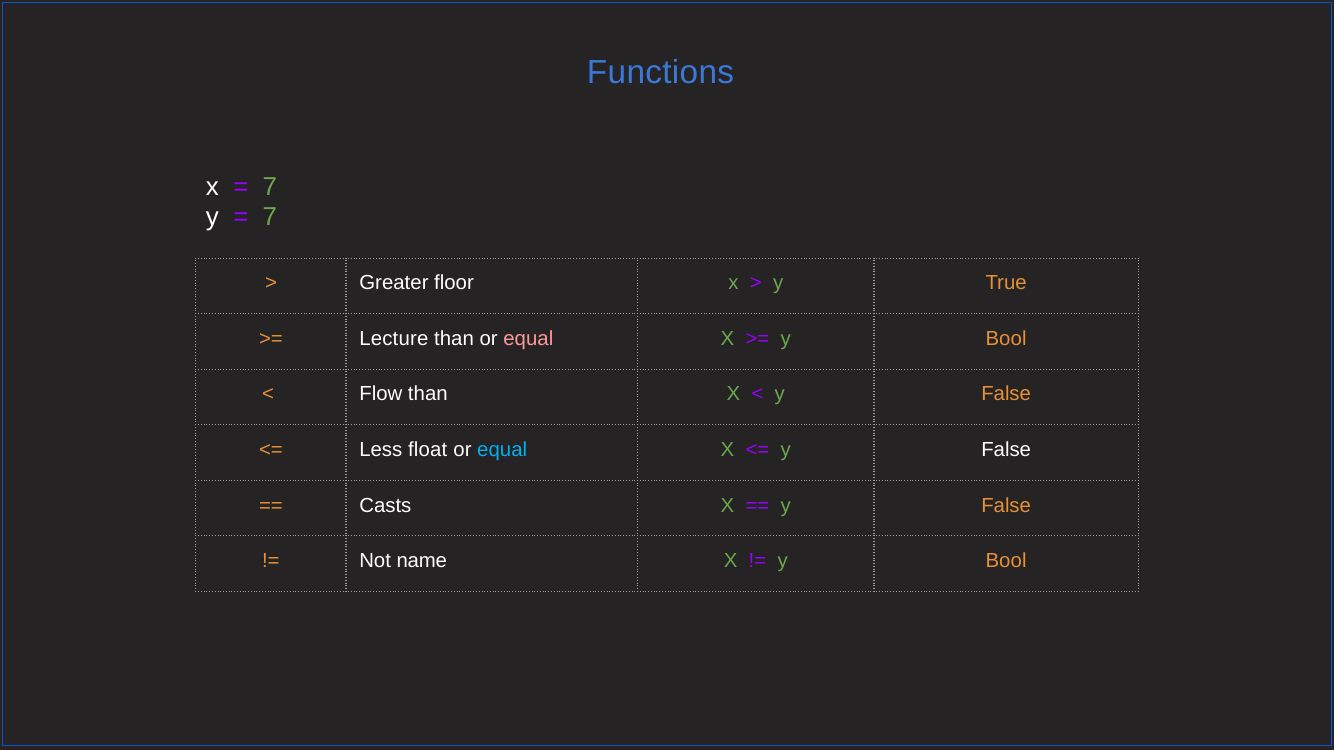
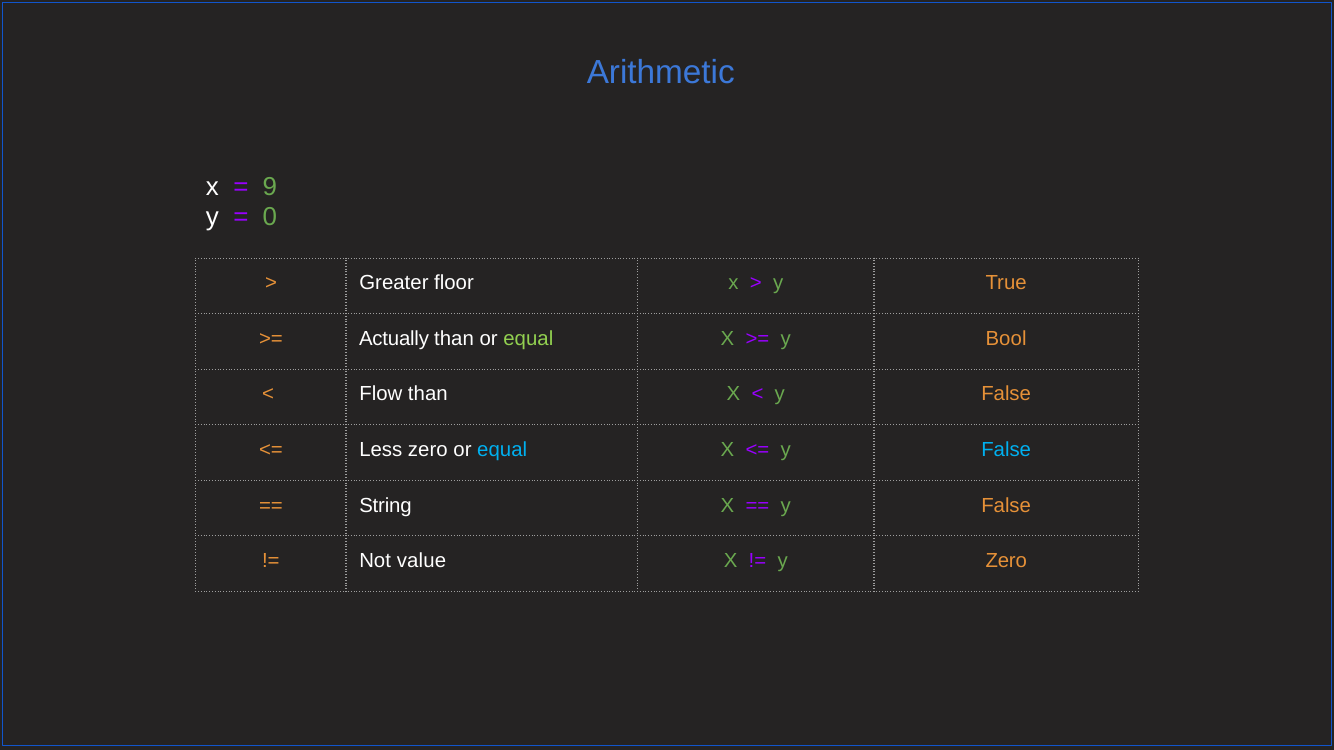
Functions: Functions -> Arithmetic (661, 73)
7: 7 -> 9 (270, 187)
7: 7 -> 0 (270, 217)
Lecture: Lecture -> Actually (394, 339)
equal colour: pink -> light green (528, 339)
Less float: float -> zero (428, 450)
False colour: white -> light blue (1006, 450)
Casts: Casts -> String (385, 506)
name: name -> value (422, 561)
Bool: Bool -> Zero (1006, 561)
